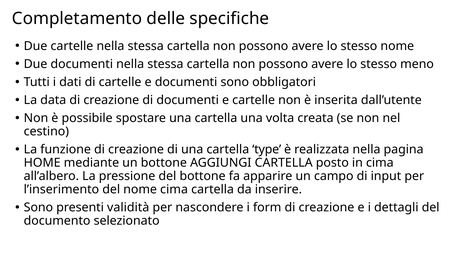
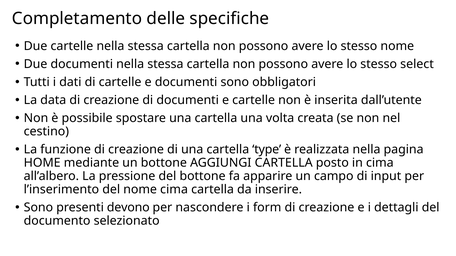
meno: meno -> select (417, 64)
validità: validità -> devono (128, 208)
